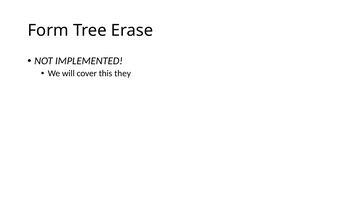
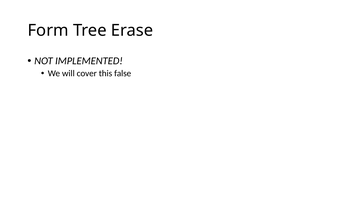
they: they -> false (123, 73)
